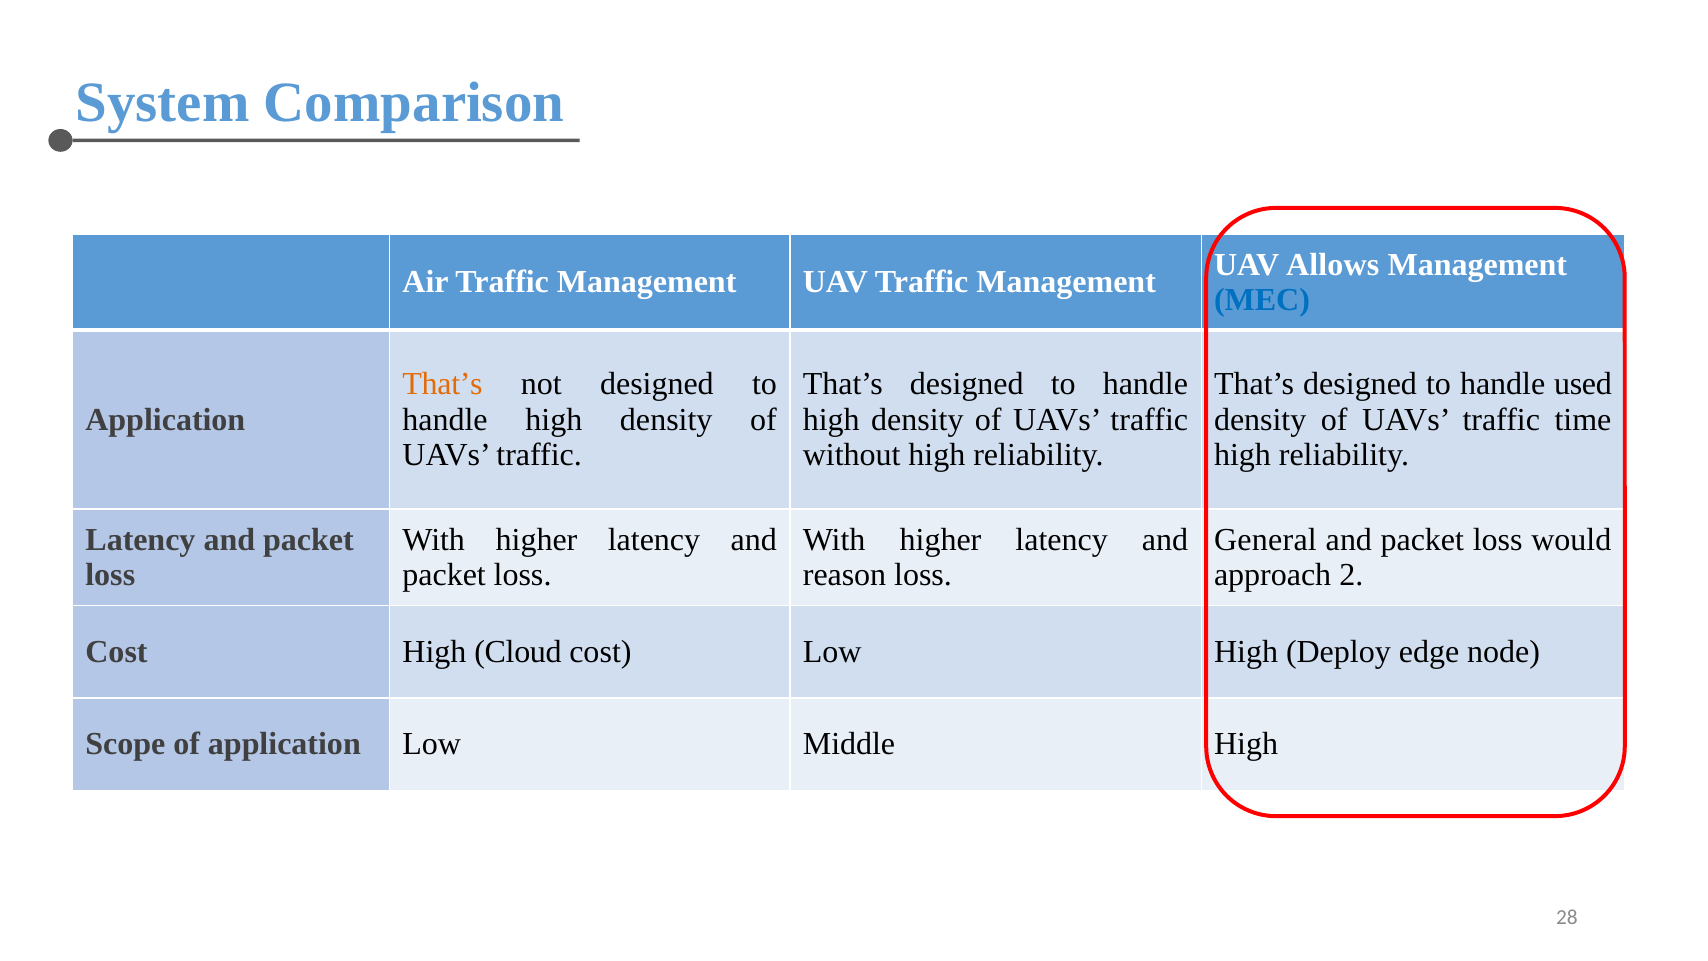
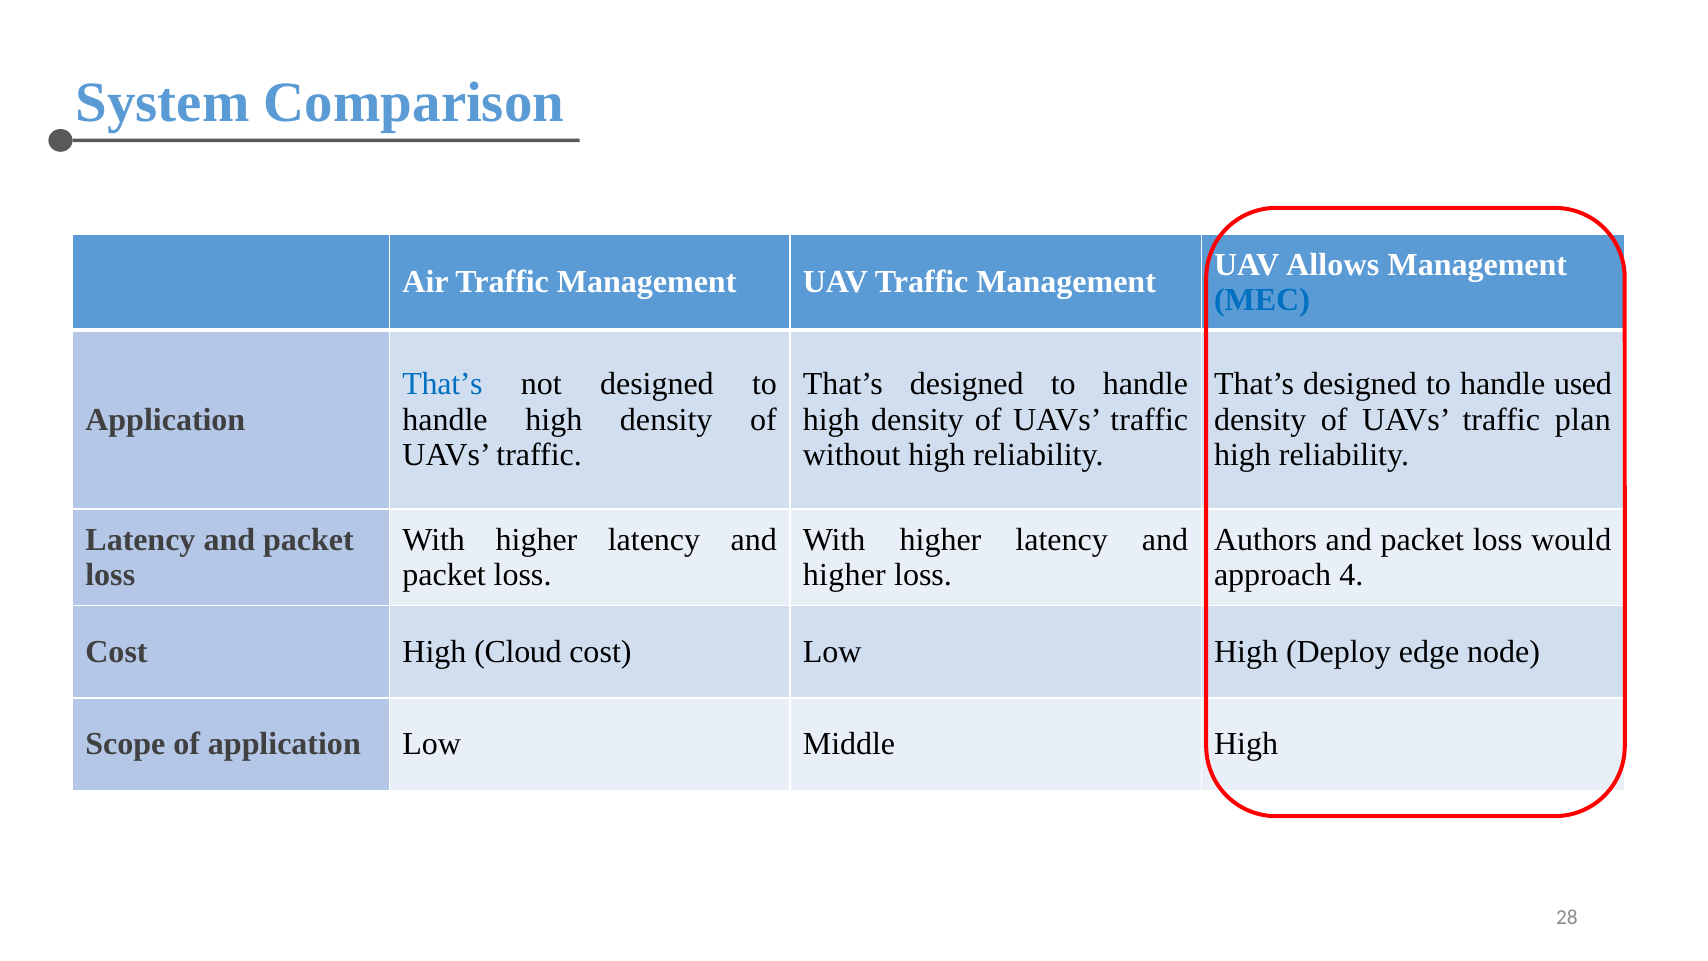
That’s colour: orange -> blue (443, 384)
time: time -> plan (1583, 420)
General: General -> Authors (1266, 540)
reason: reason -> higher (844, 575)
2: 2 -> 4 (1351, 575)
